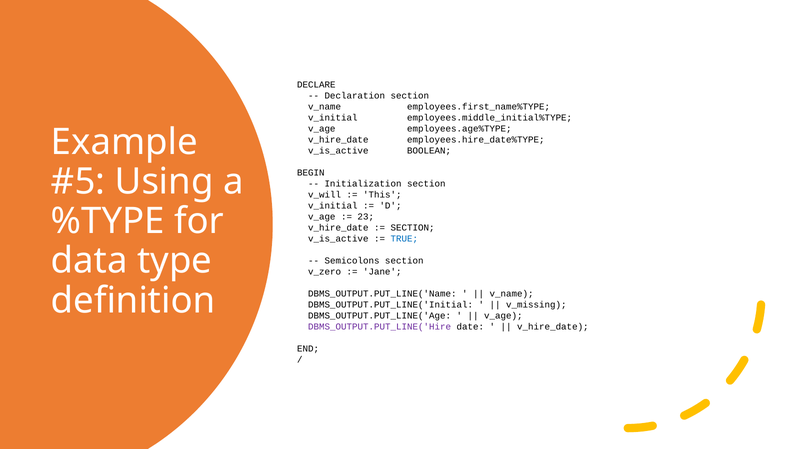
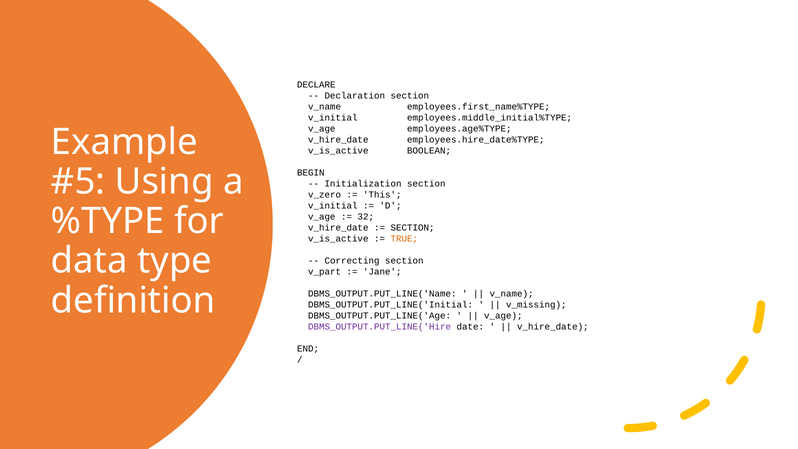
v_will: v_will -> v_zero (325, 195)
23: 23 -> 32 (366, 217)
TRUE colour: blue -> orange (404, 239)
Semicolons: Semicolons -> Correcting (352, 261)
v_zero: v_zero -> v_part (325, 272)
